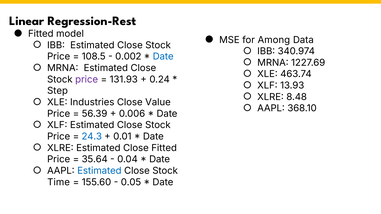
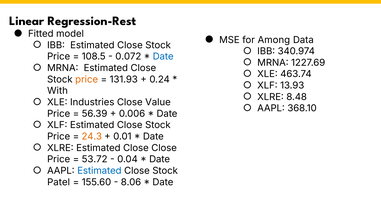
0.002: 0.002 -> 0.072 (128, 57)
price colour: purple -> orange (87, 80)
Step: Step -> With (57, 91)
24.3 colour: blue -> orange (92, 137)
Close Fitted: Fitted -> Close (164, 148)
35.64: 35.64 -> 53.72 (95, 160)
Time: Time -> Patel (59, 182)
0.05: 0.05 -> 8.06 (131, 182)
